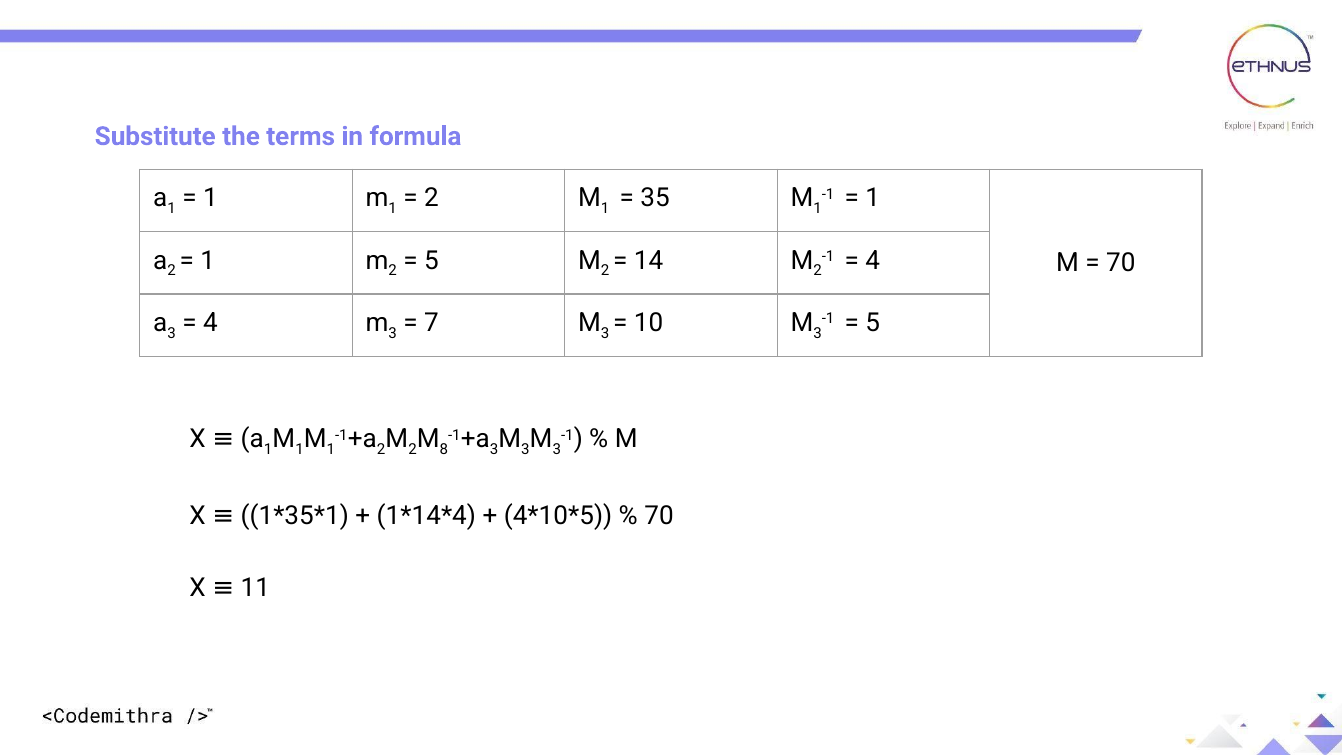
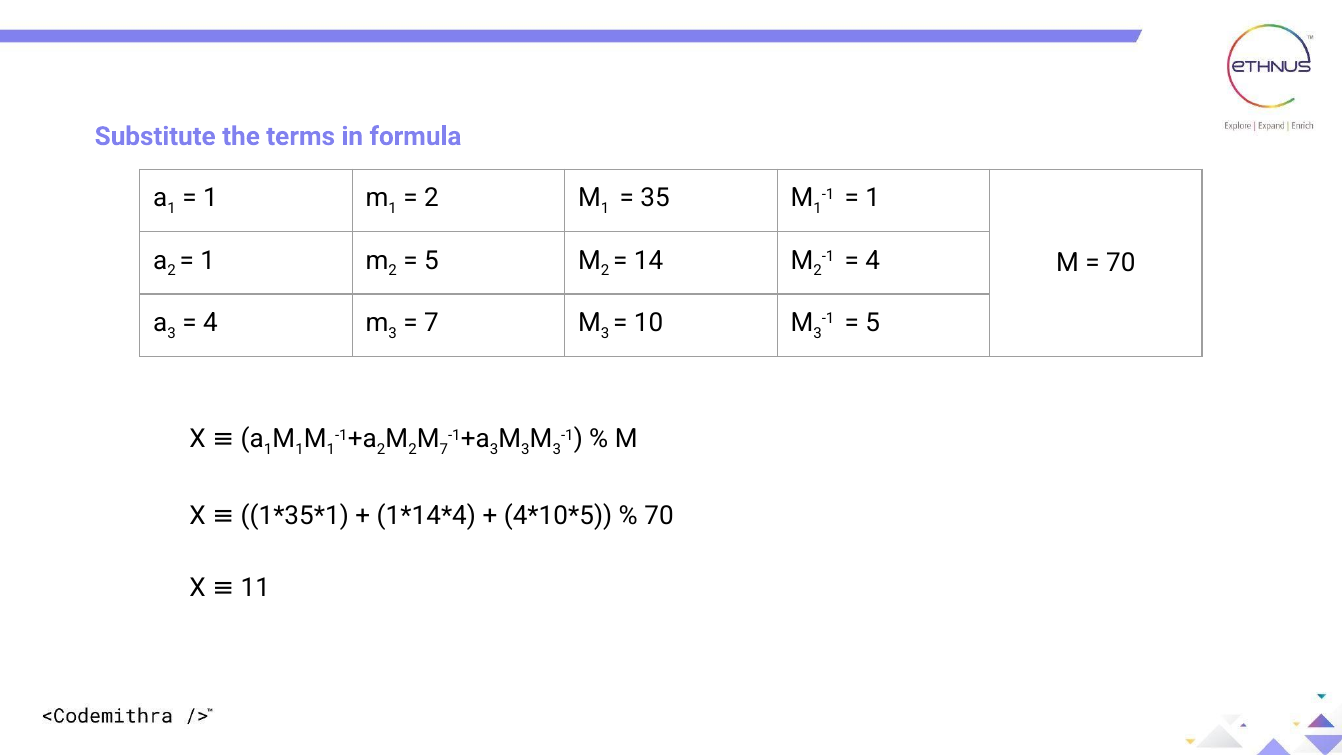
M 8: 8 -> 7 (444, 449)
